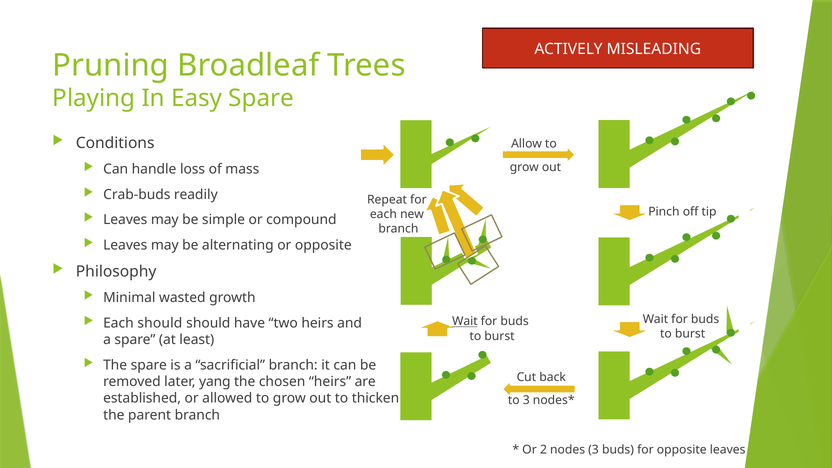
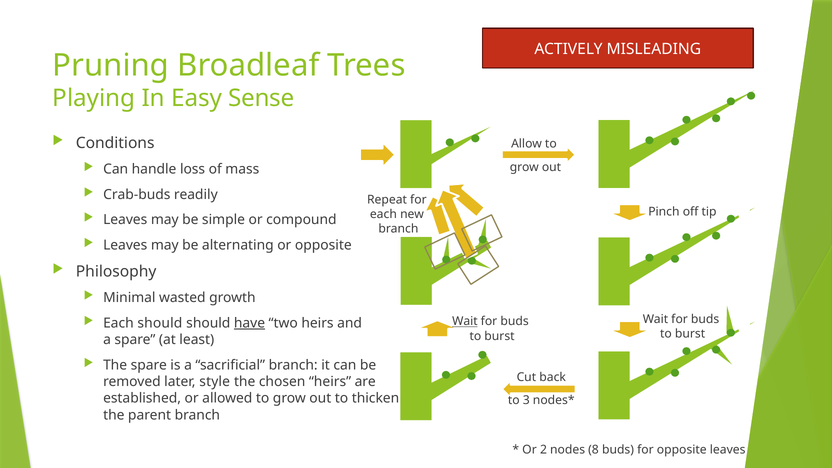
Easy Spare: Spare -> Sense (261, 98)
have underline: none -> present (250, 323)
yang: yang -> style (215, 382)
nodes 3: 3 -> 8 (594, 450)
